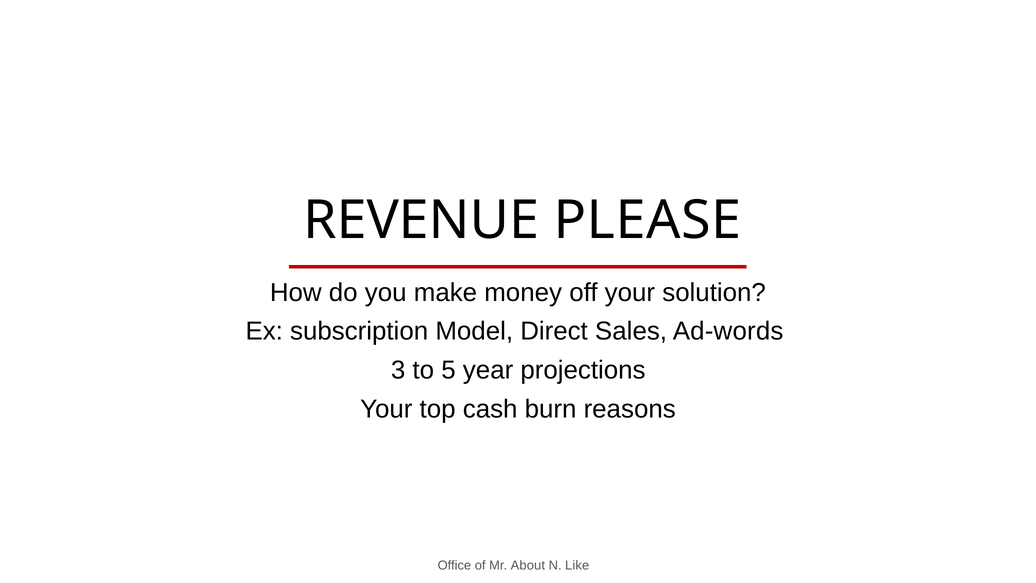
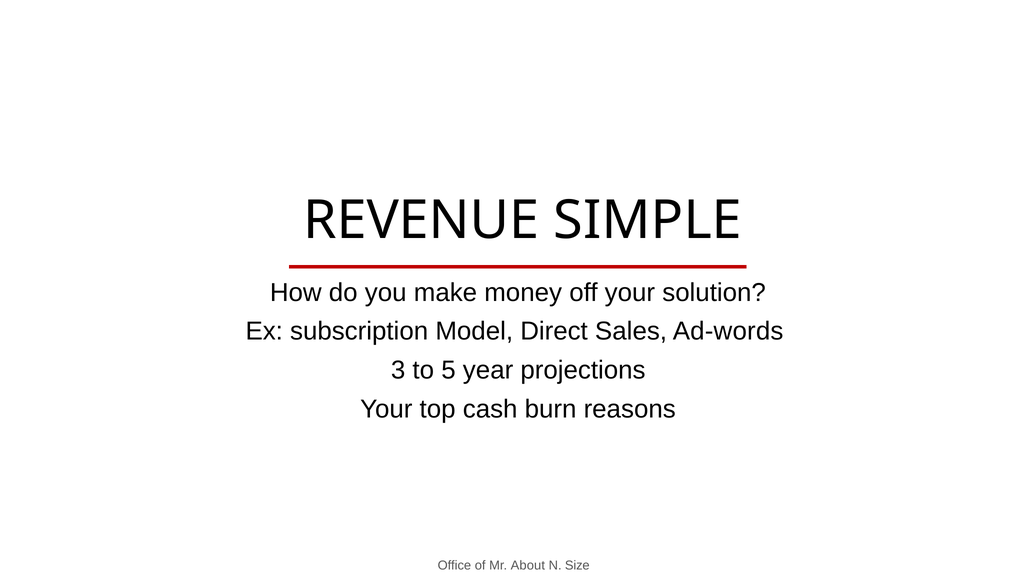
PLEASE: PLEASE -> SIMPLE (648, 220)
Like: Like -> Size (577, 565)
